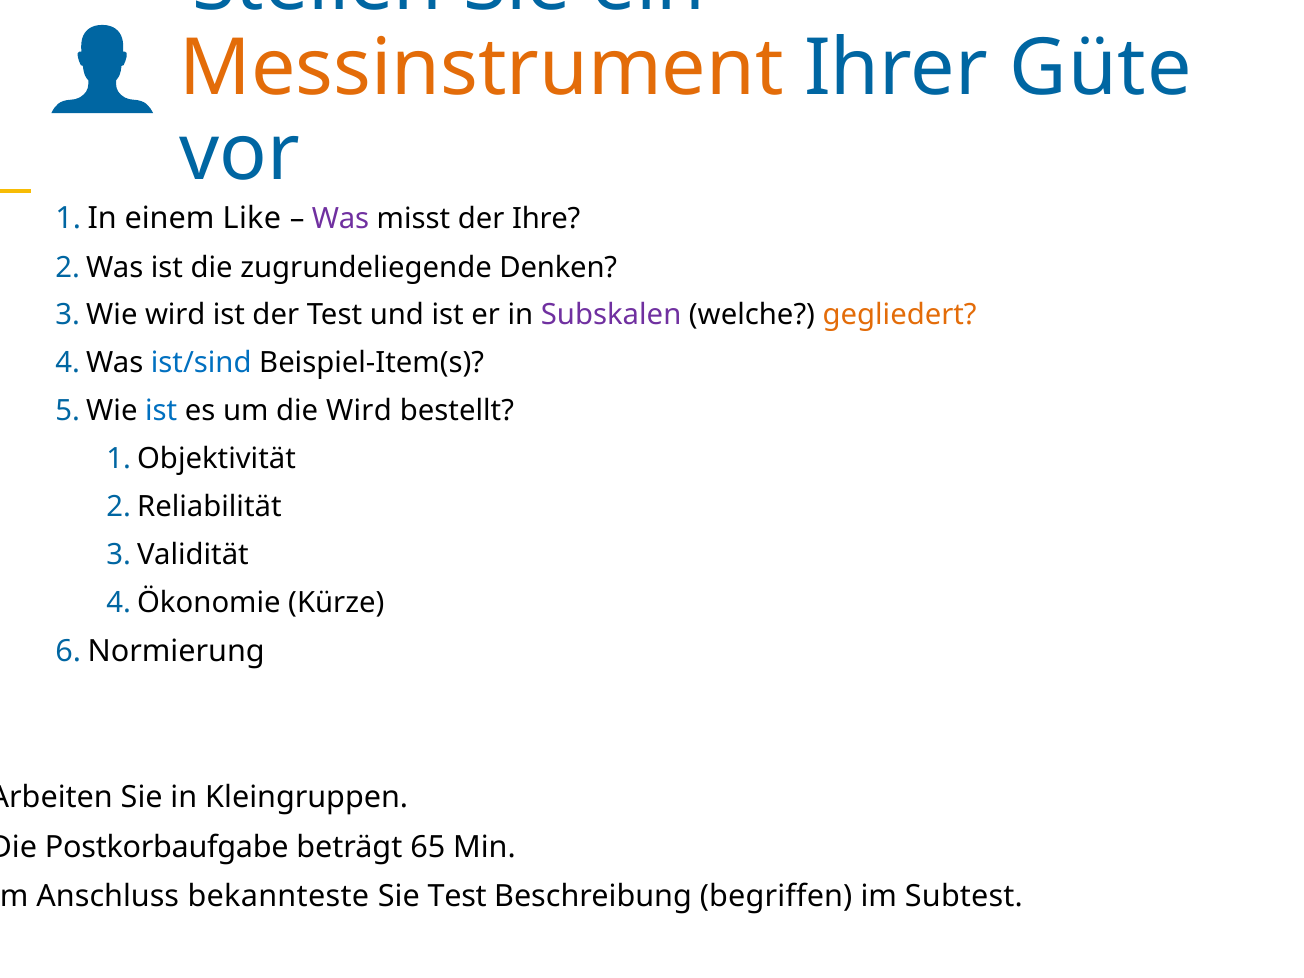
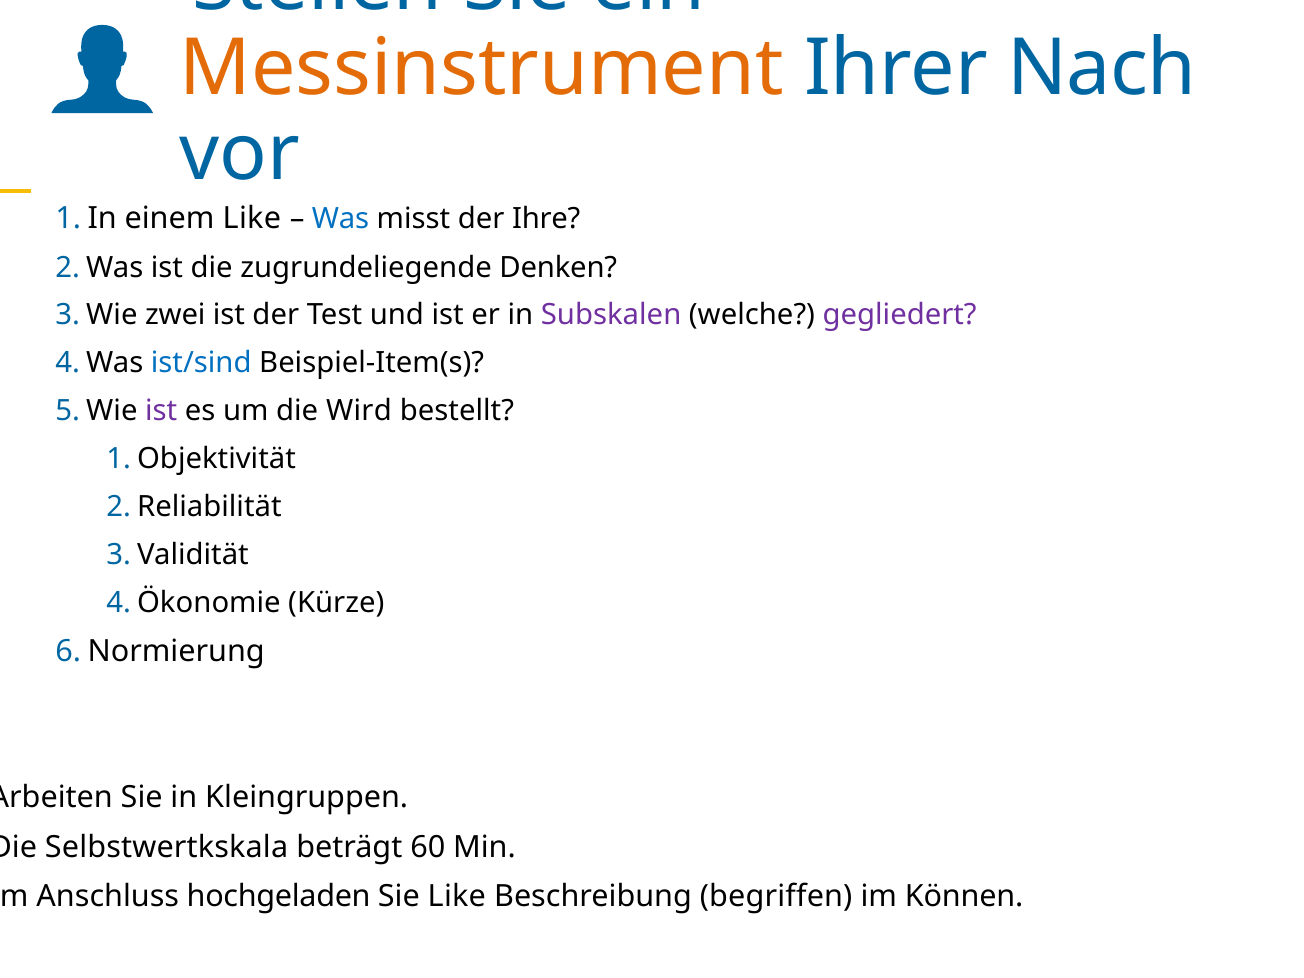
Güte: Güte -> Nach (1102, 68)
Was colour: purple -> blue (341, 219)
wird: wird -> zwei (175, 315)
gegliedert colour: orange -> purple (900, 315)
ist colour: blue -> purple (161, 411)
Postkorbaufgabe: Postkorbaufgabe -> Selbstwertkskala (167, 847)
65: 65 -> 60 (428, 847)
bekannteste: bekannteste -> hochgeladen (279, 897)
Sie Test: Test -> Like (457, 897)
Subtest: Subtest -> Können (964, 897)
